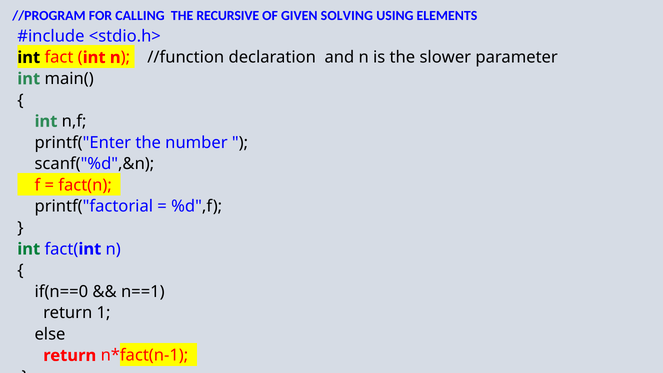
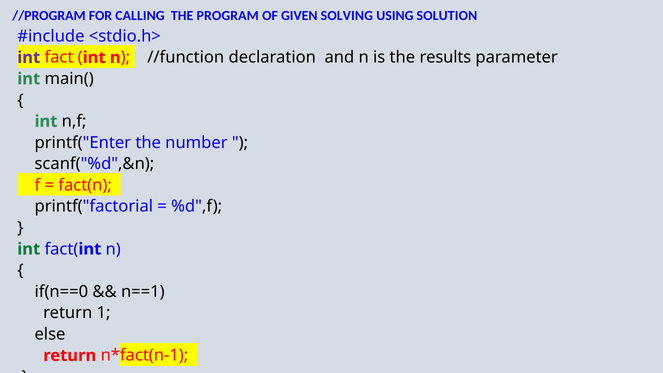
RECURSIVE: RECURSIVE -> PROGRAM (228, 16)
ELEMENTS: ELEMENTS -> SOLUTION (447, 16)
int colour: black -> purple (29, 58)
slower: slower -> results (445, 58)
